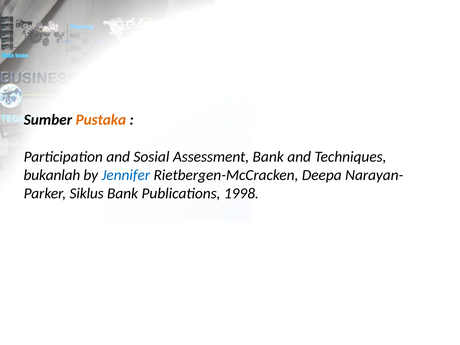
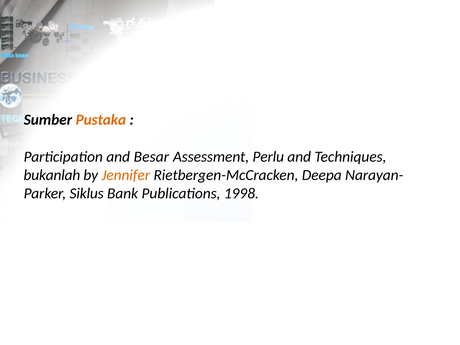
Sosial: Sosial -> Besar (151, 157)
Assessment Bank: Bank -> Perlu (268, 157)
Jennifer colour: blue -> orange (126, 175)
